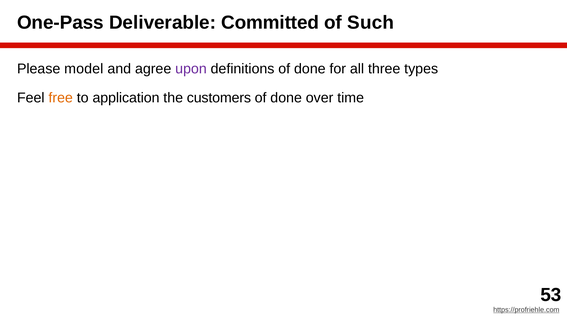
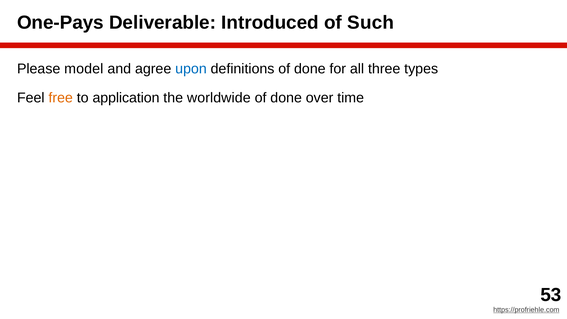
One-Pass: One-Pass -> One-Pays (60, 23)
Committed: Committed -> Introduced (270, 23)
upon colour: purple -> blue (191, 69)
customers: customers -> worldwide (219, 98)
